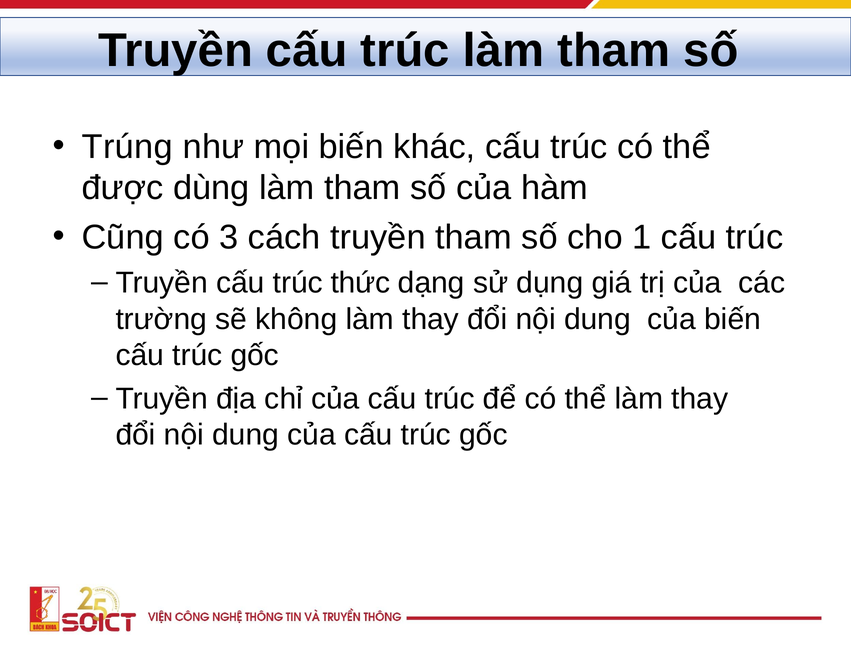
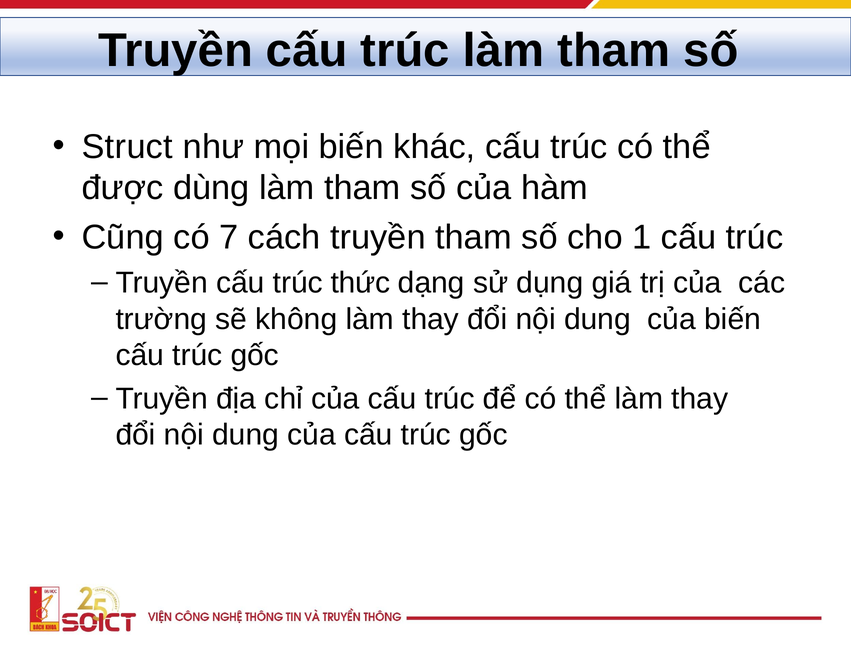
Trúng: Trúng -> Struct (127, 147)
3: 3 -> 7 (229, 237)
